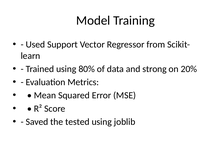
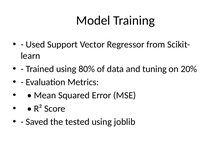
strong: strong -> tuning (155, 69)
